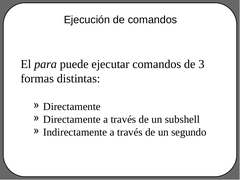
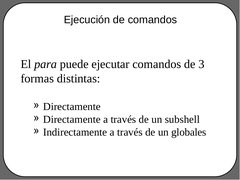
segundo: segundo -> globales (189, 132)
